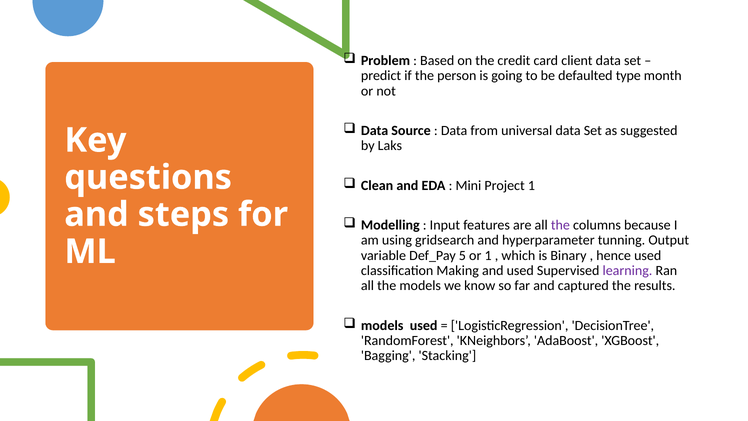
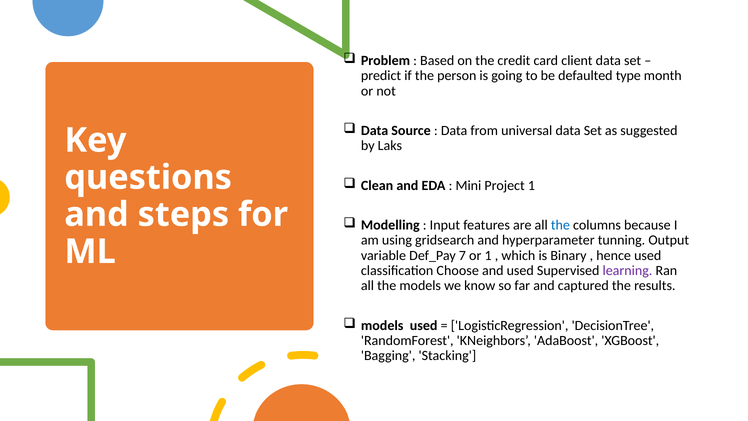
the colour: purple -> blue (560, 225)
5: 5 -> 7 (462, 255)
Making: Making -> Choose (458, 271)
